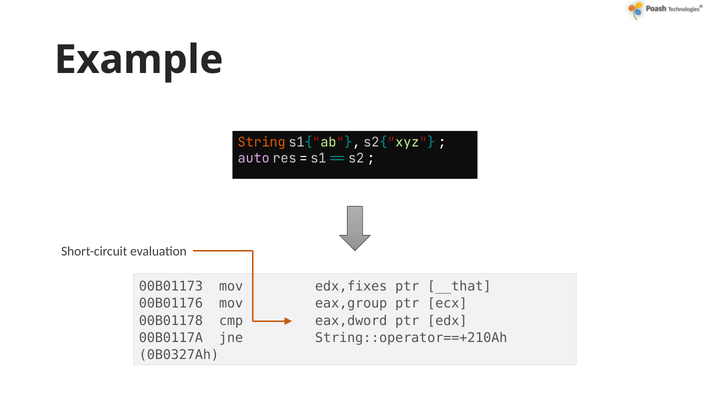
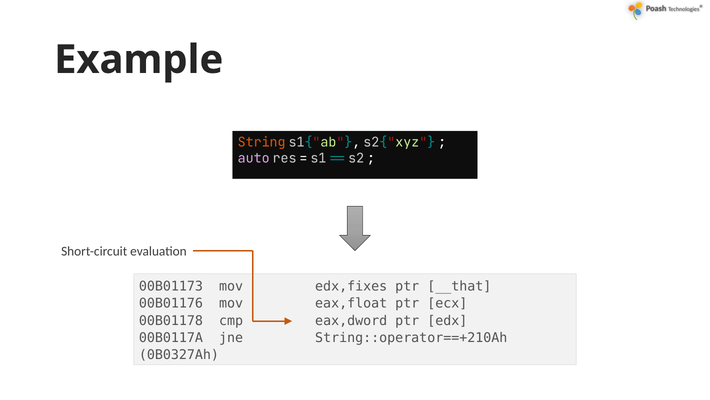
eax,group: eax,group -> eax,float (351, 303)
